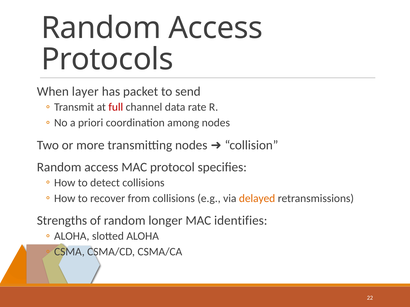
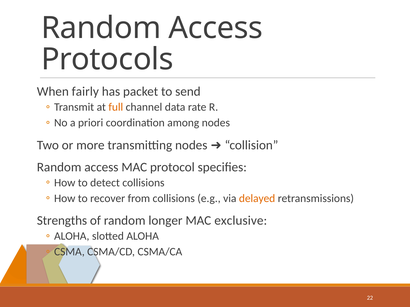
layer: layer -> fairly (85, 92)
full colour: red -> orange (116, 107)
identifies: identifies -> exclusive (241, 221)
